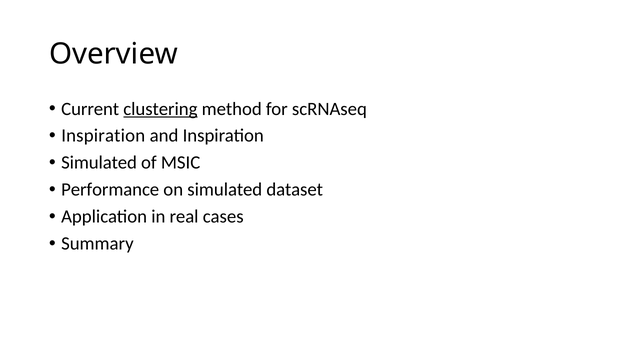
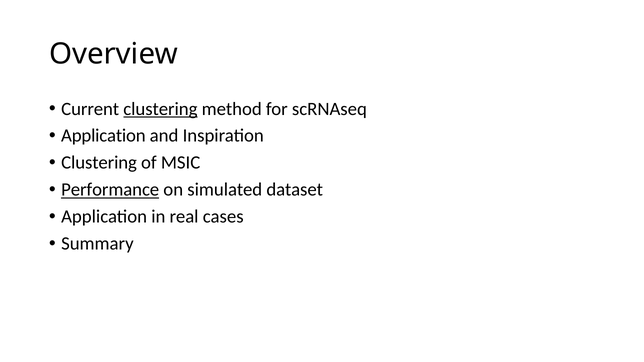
Inspiration: Inspiration -> Application (103, 136)
Simulated: Simulated -> Clustering (99, 163)
Performance underline: none -> present (110, 190)
